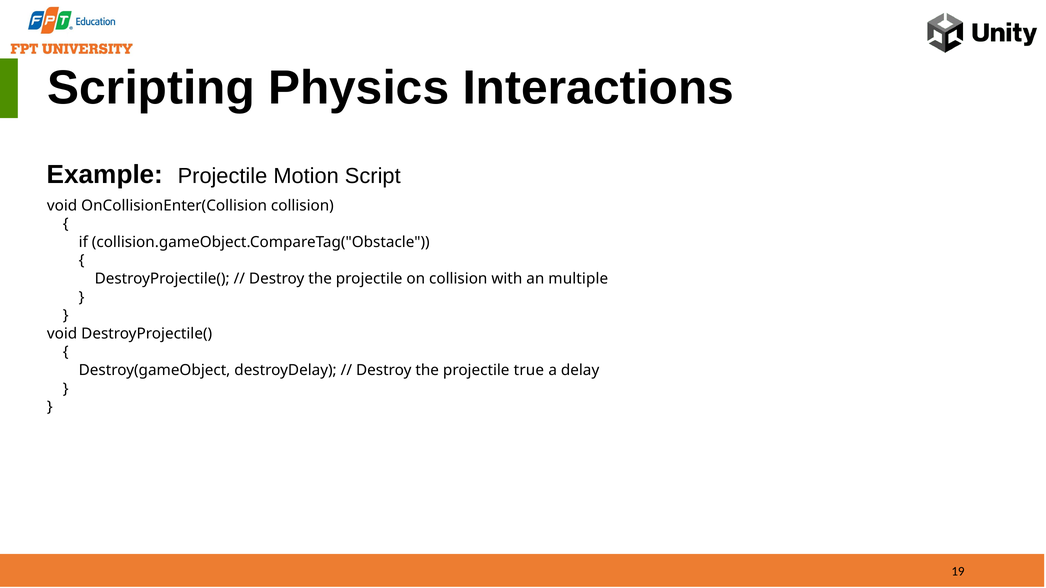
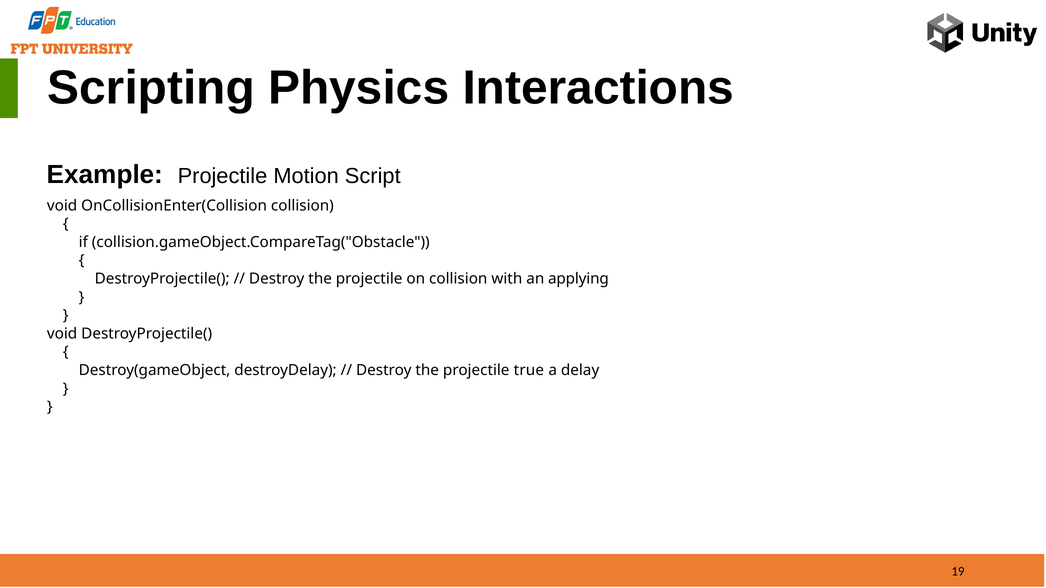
multiple: multiple -> applying (578, 279)
